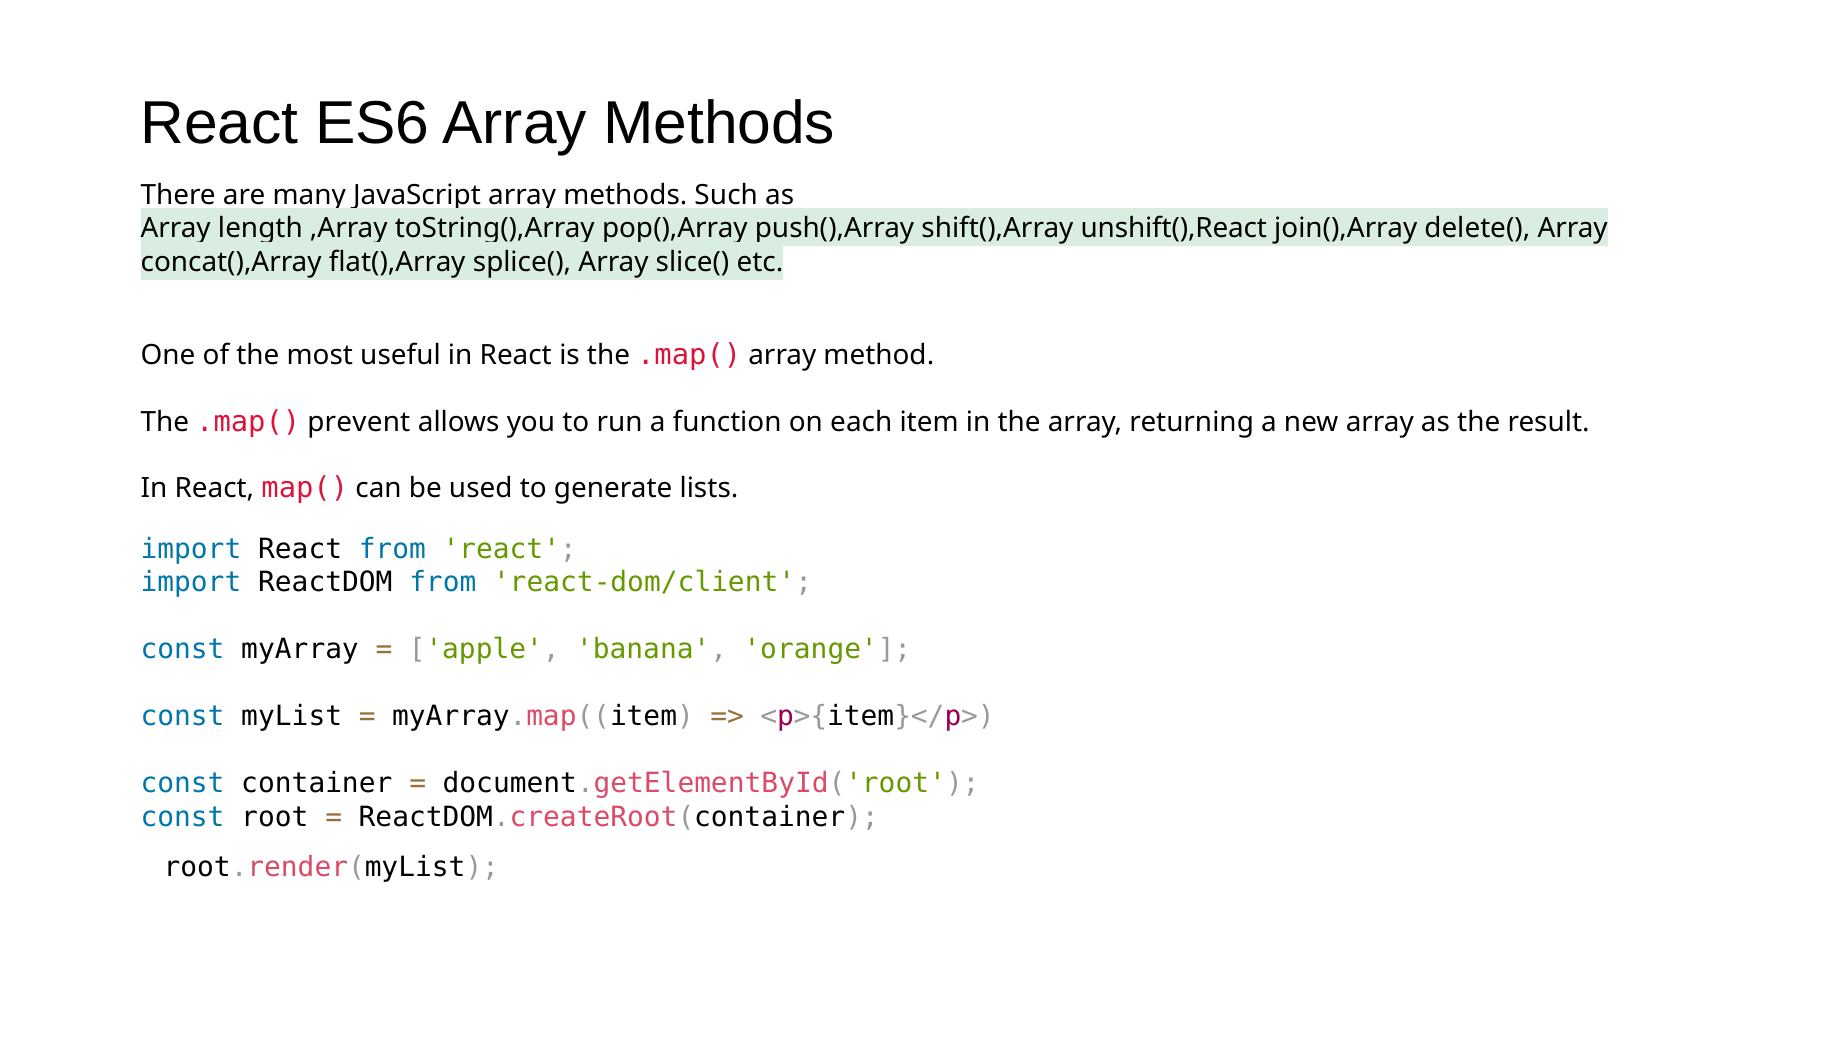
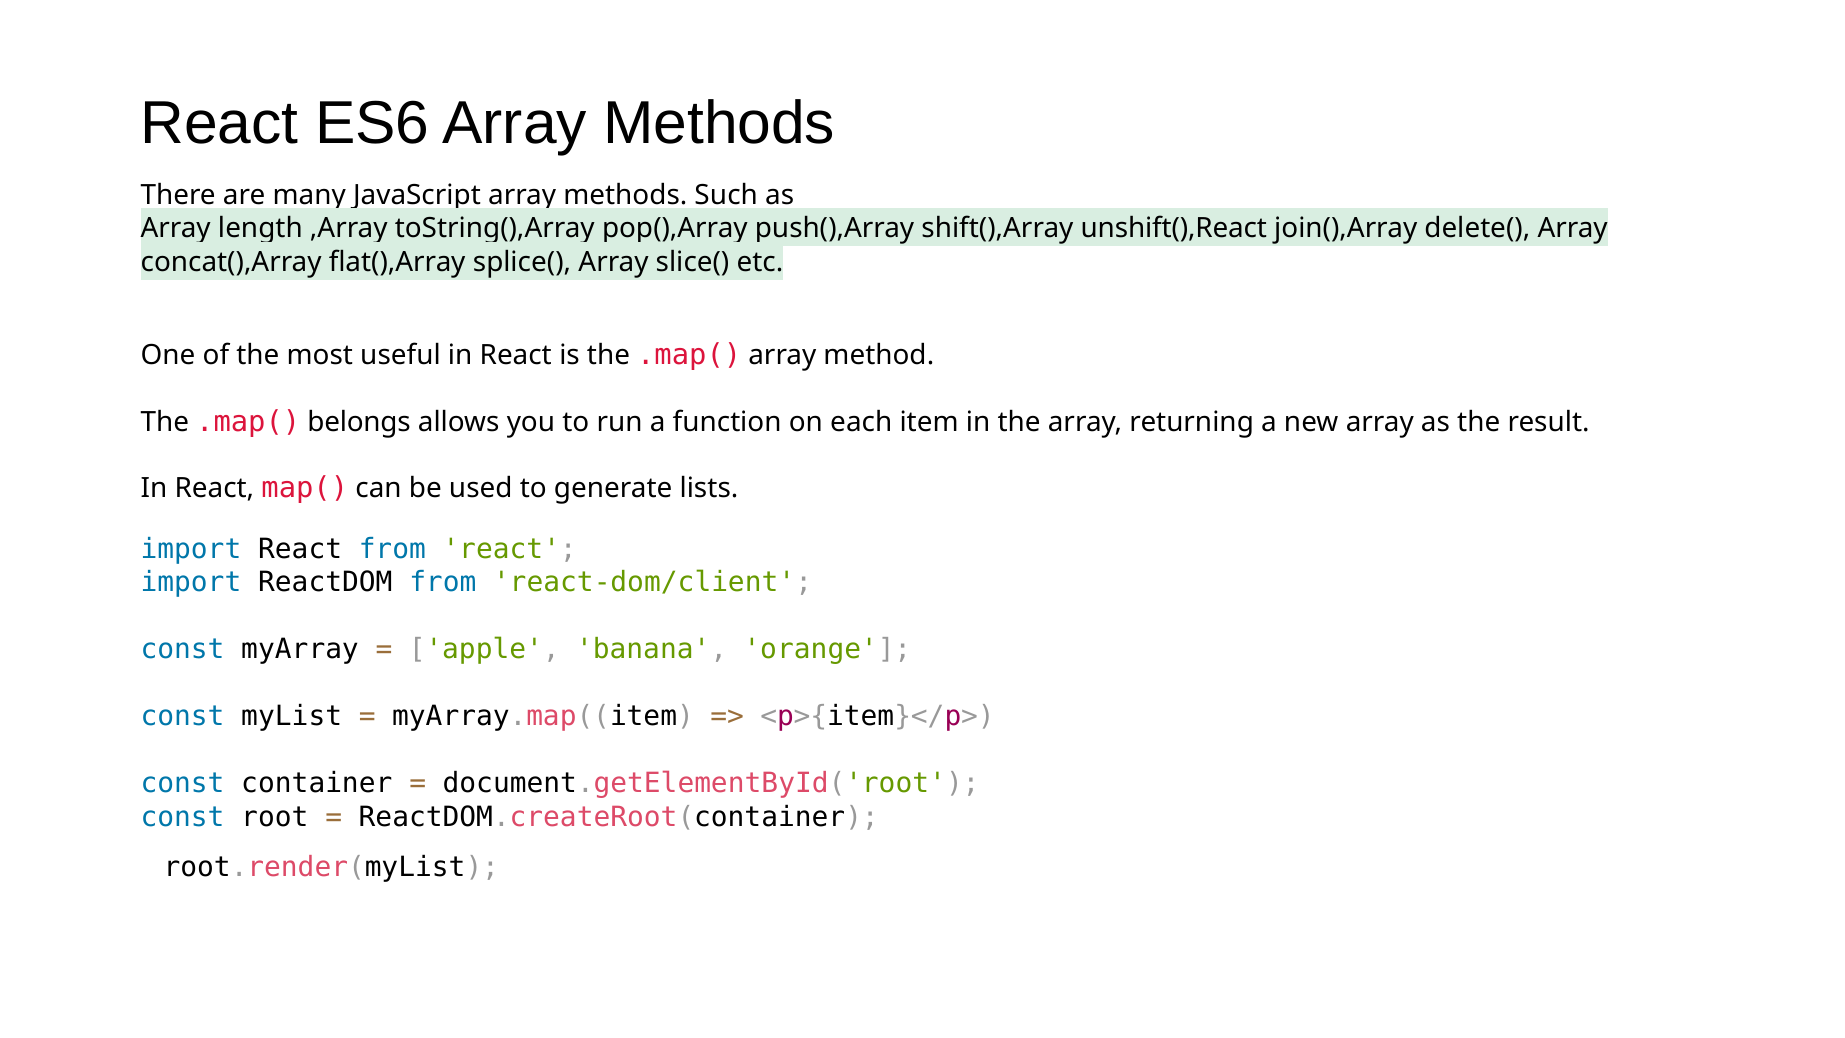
prevent: prevent -> belongs (359, 422)
